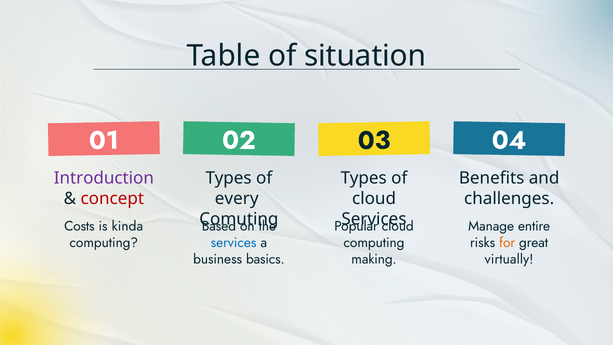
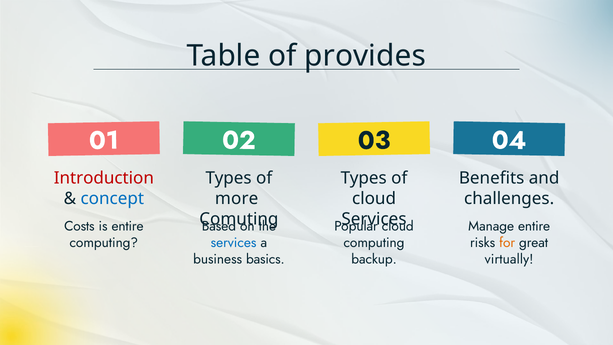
situation: situation -> provides (365, 56)
Introduction colour: purple -> red (104, 178)
concept colour: red -> blue (112, 199)
every: every -> more (237, 199)
is kinda: kinda -> entire (128, 226)
making: making -> backup (374, 259)
